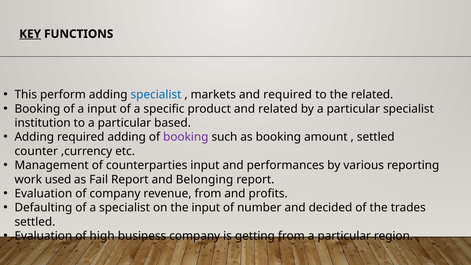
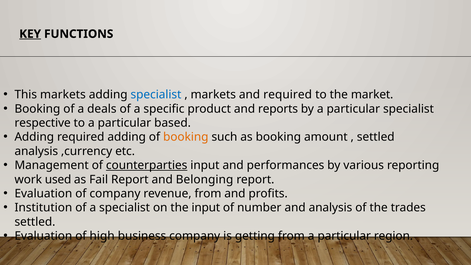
This perform: perform -> markets (63, 95)
the related: related -> market (372, 95)
a input: input -> deals (102, 109)
and related: related -> reports (278, 109)
institution: institution -> respective (43, 123)
booking colour: purple -> orange (186, 137)
counter: counter -> analysis (36, 151)
counterparties underline: none -> present (147, 165)
Defaulting: Defaulting -> Institution (43, 208)
and decided: decided -> analysis (330, 208)
